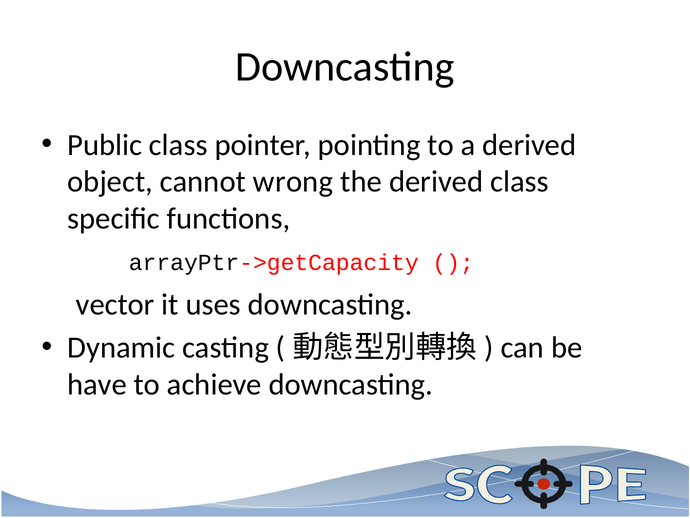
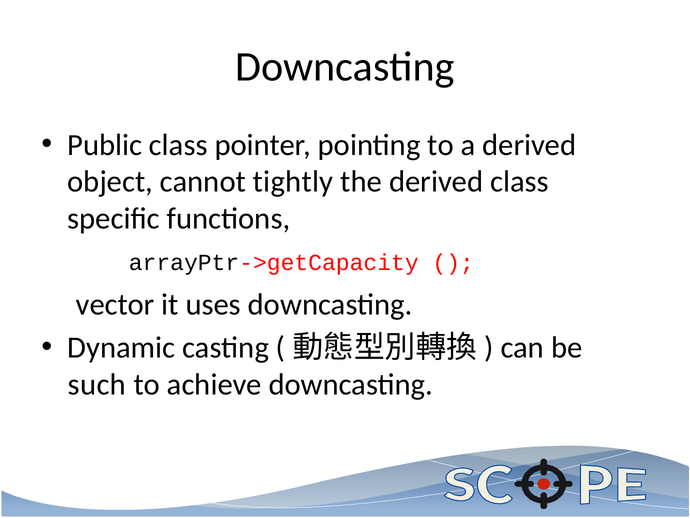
wrong: wrong -> tightly (293, 182)
have: have -> such (97, 384)
